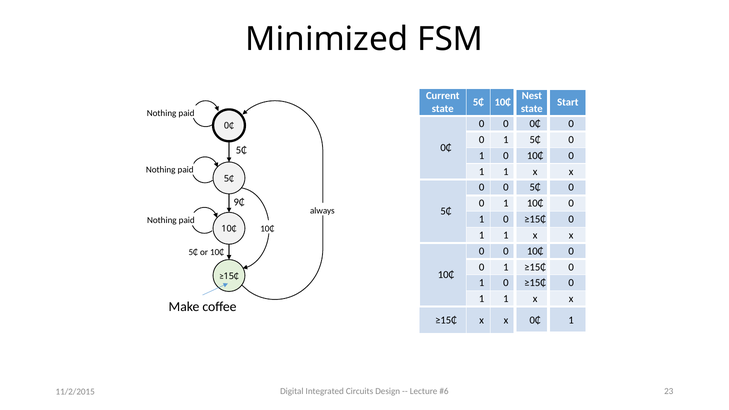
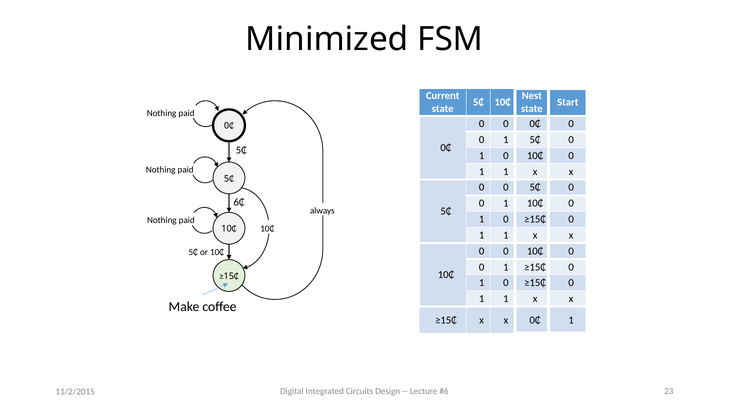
9₵: 9₵ -> 6₵ (239, 202)
